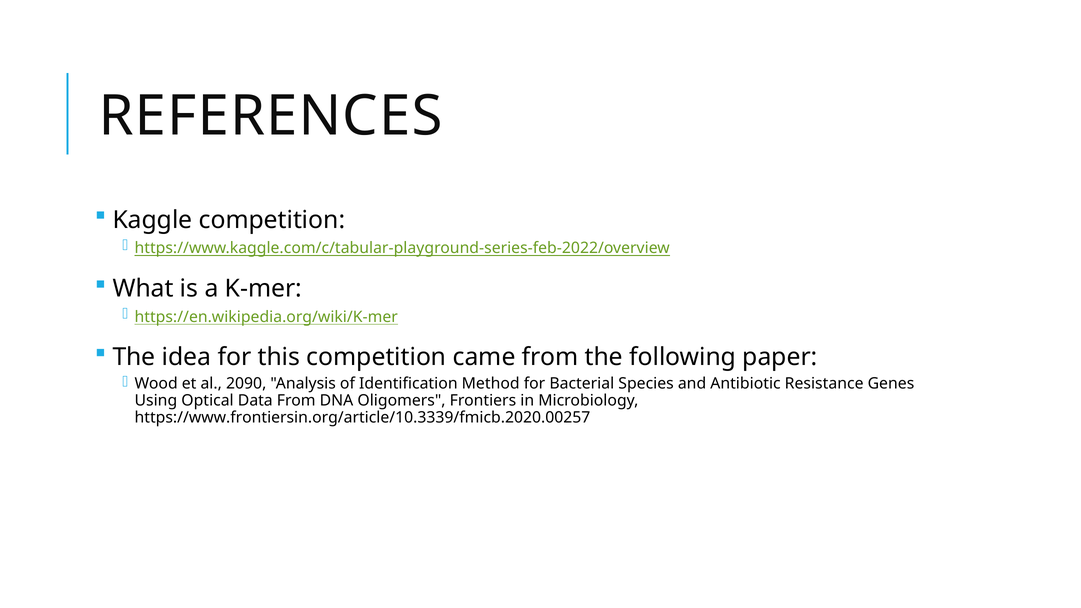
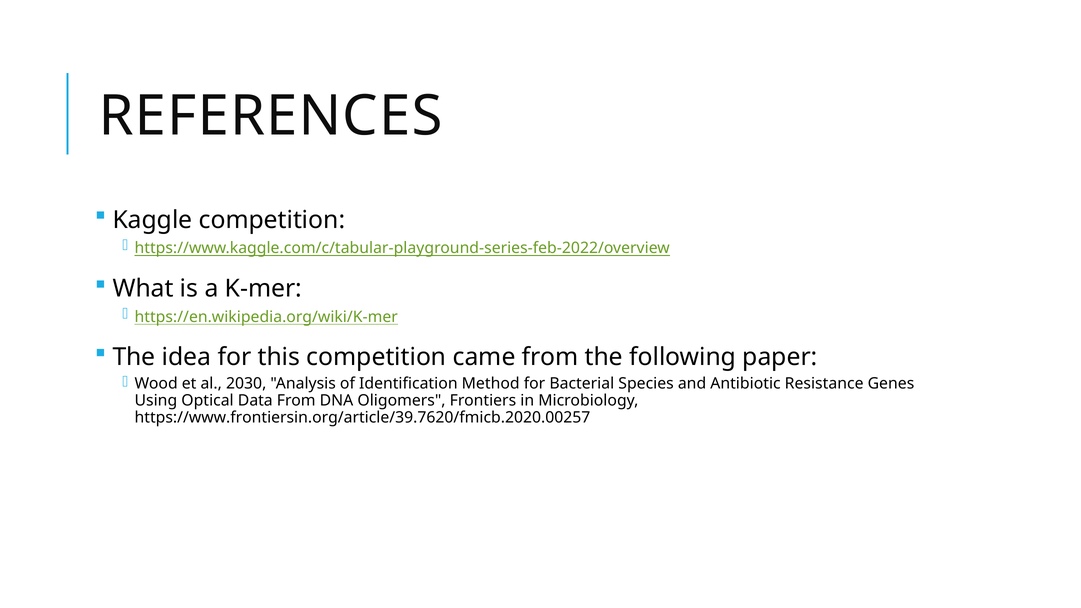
2090: 2090 -> 2030 (246, 384)
https://www.frontiersin.org/article/10.3339/fmicb.2020.00257: https://www.frontiersin.org/article/10.3339/fmicb.2020.00257 -> https://www.frontiersin.org/article/39.7620/fmicb.2020.00257 (362, 418)
